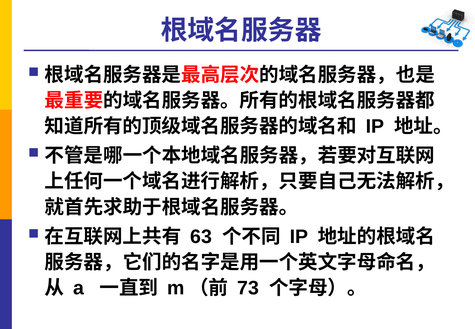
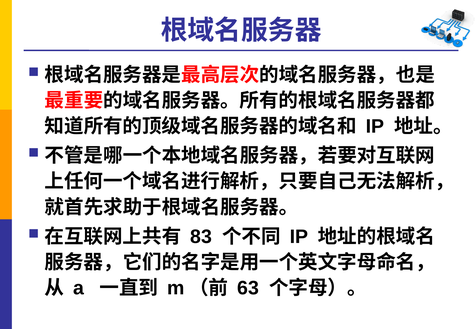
63: 63 -> 83 (201, 237)
73: 73 -> 63 (248, 288)
